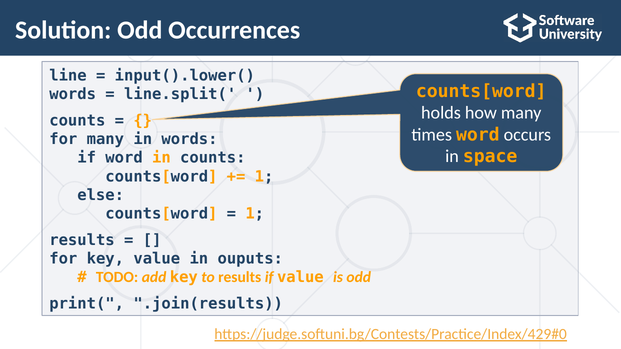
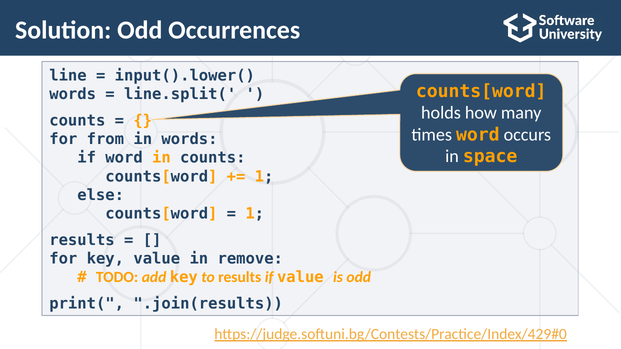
for many: many -> from (105, 139)
ouputs: ouputs -> remove (250, 259)
